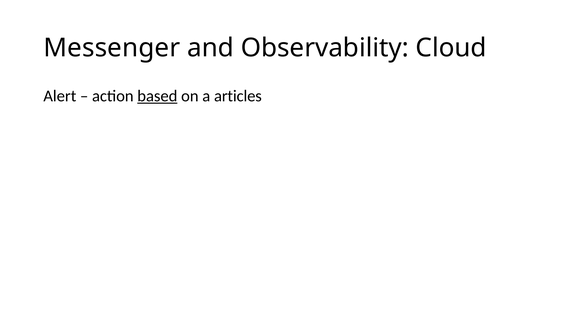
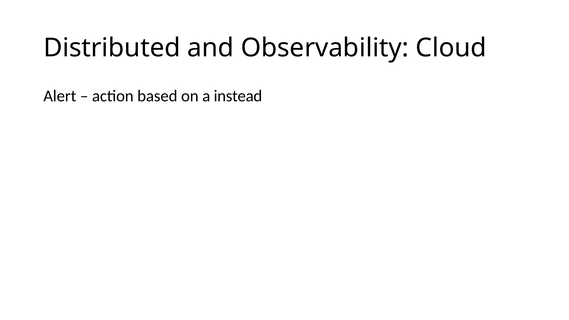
Messenger: Messenger -> Distributed (112, 48)
based underline: present -> none (157, 96)
articles: articles -> instead (238, 96)
